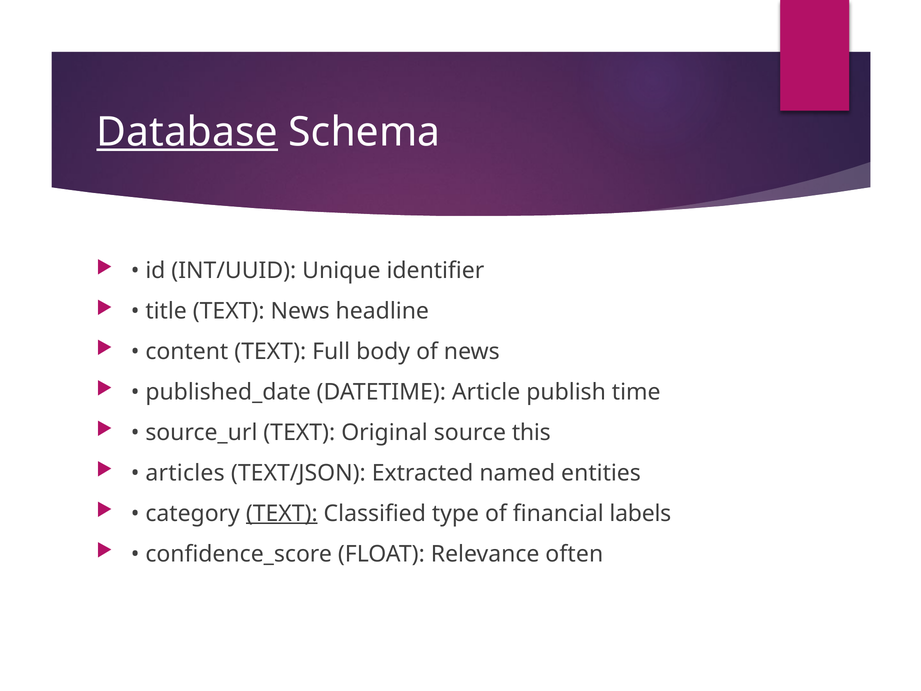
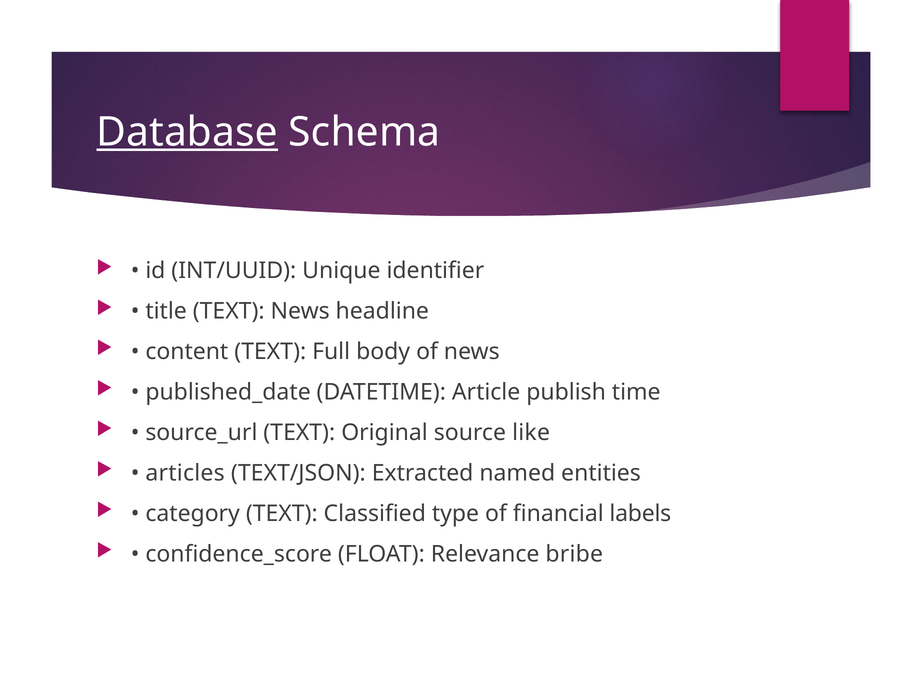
this: this -> like (531, 432)
TEXT underline: present -> none (282, 513)
often: often -> bribe (574, 554)
